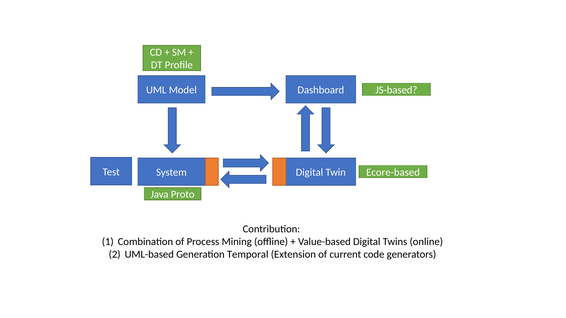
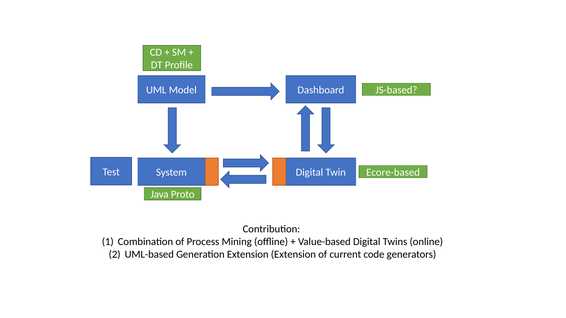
Generation Temporal: Temporal -> Extension (248, 255)
